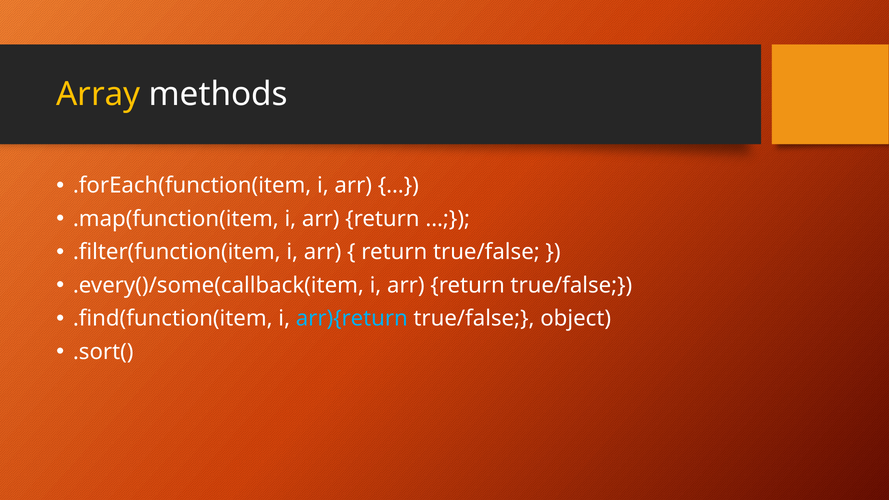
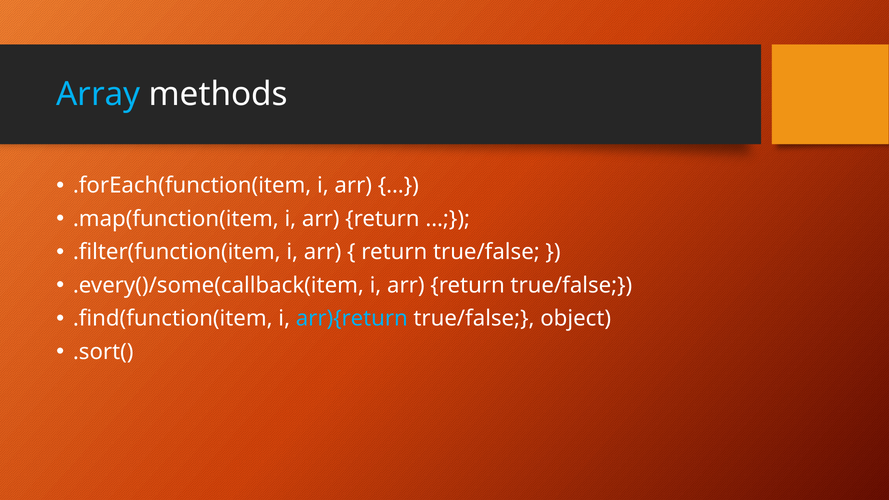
Array colour: yellow -> light blue (98, 94)
